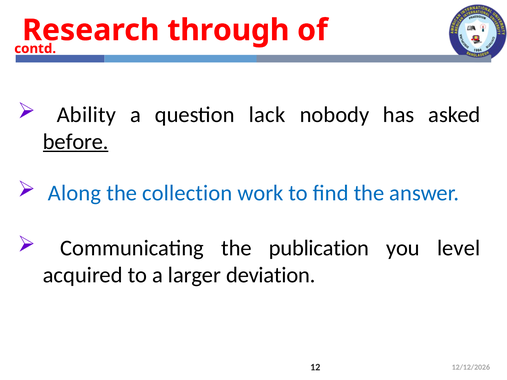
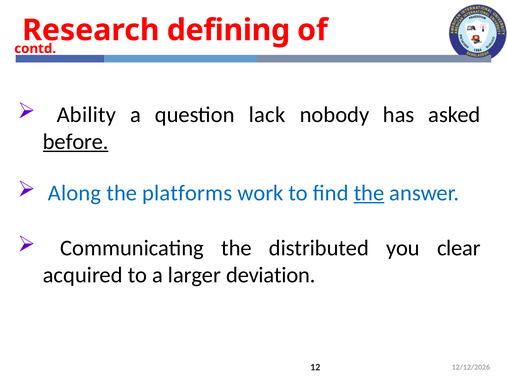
through: through -> defining (228, 30)
collection: collection -> platforms (187, 193)
the underline: none -> present (369, 193)
publication: publication -> distributed (319, 248)
level: level -> clear (459, 248)
